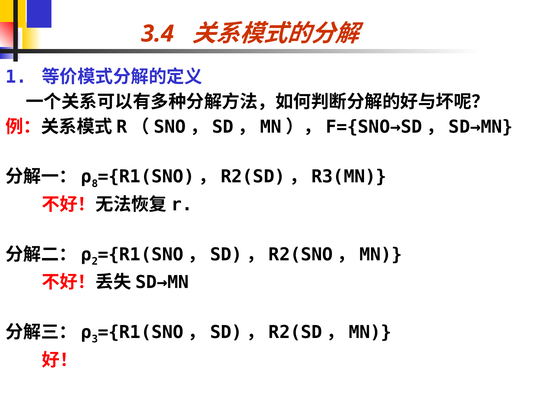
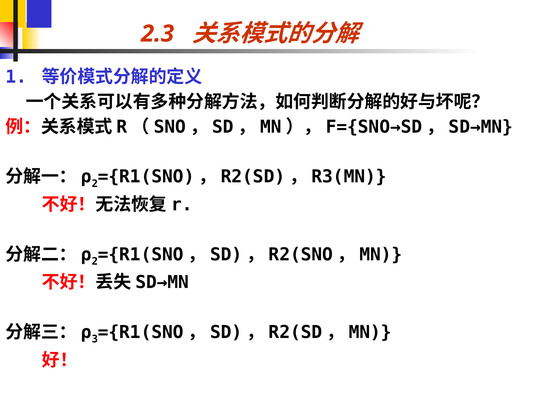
3.4: 3.4 -> 2.3 (158, 34)
8: 8 -> 2 (95, 184)
